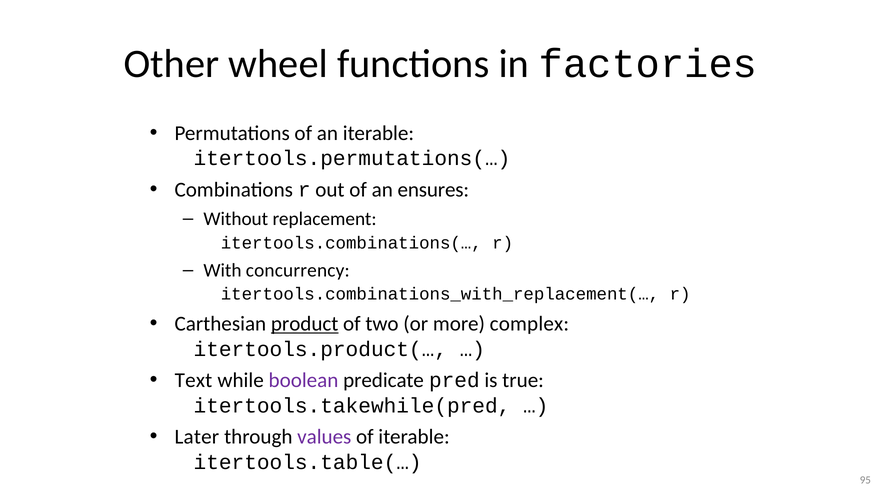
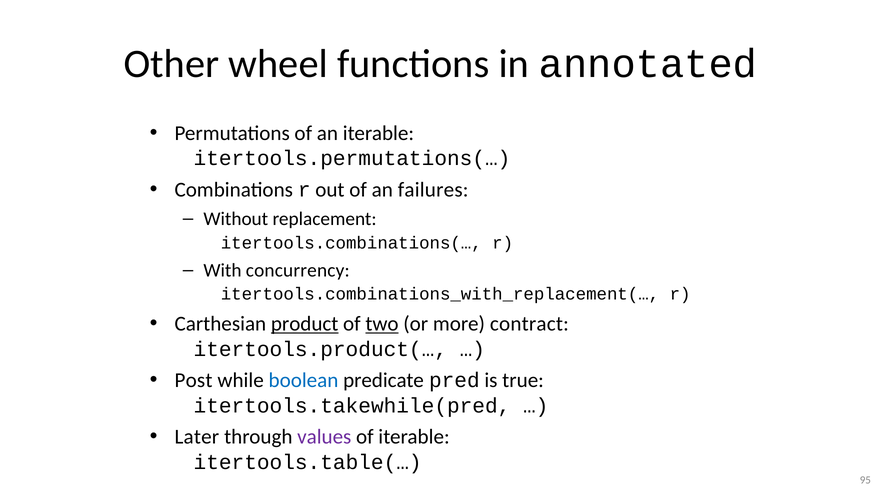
factories: factories -> annotated (648, 64)
ensures: ensures -> failures (433, 190)
two underline: none -> present (382, 324)
complex: complex -> contract (529, 324)
Text: Text -> Post (194, 380)
boolean colour: purple -> blue (303, 380)
